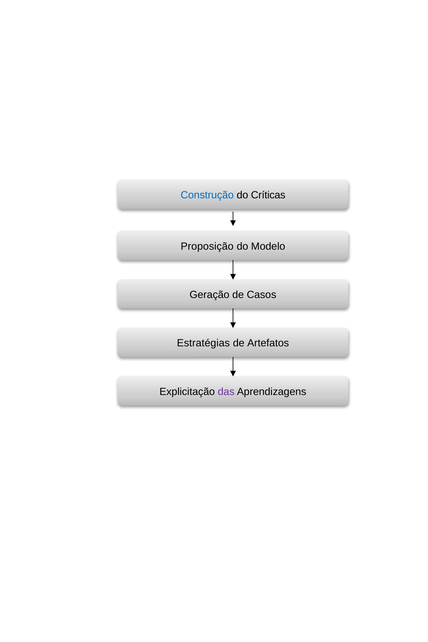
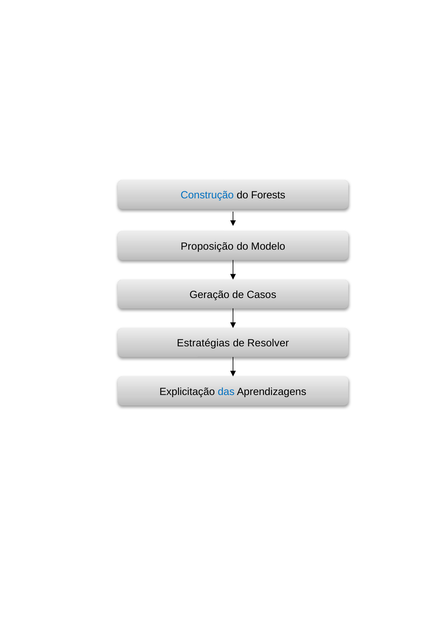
Críticas: Críticas -> Forests (268, 195)
Artefatos: Artefatos -> Resolver (268, 343)
das colour: purple -> blue (226, 392)
